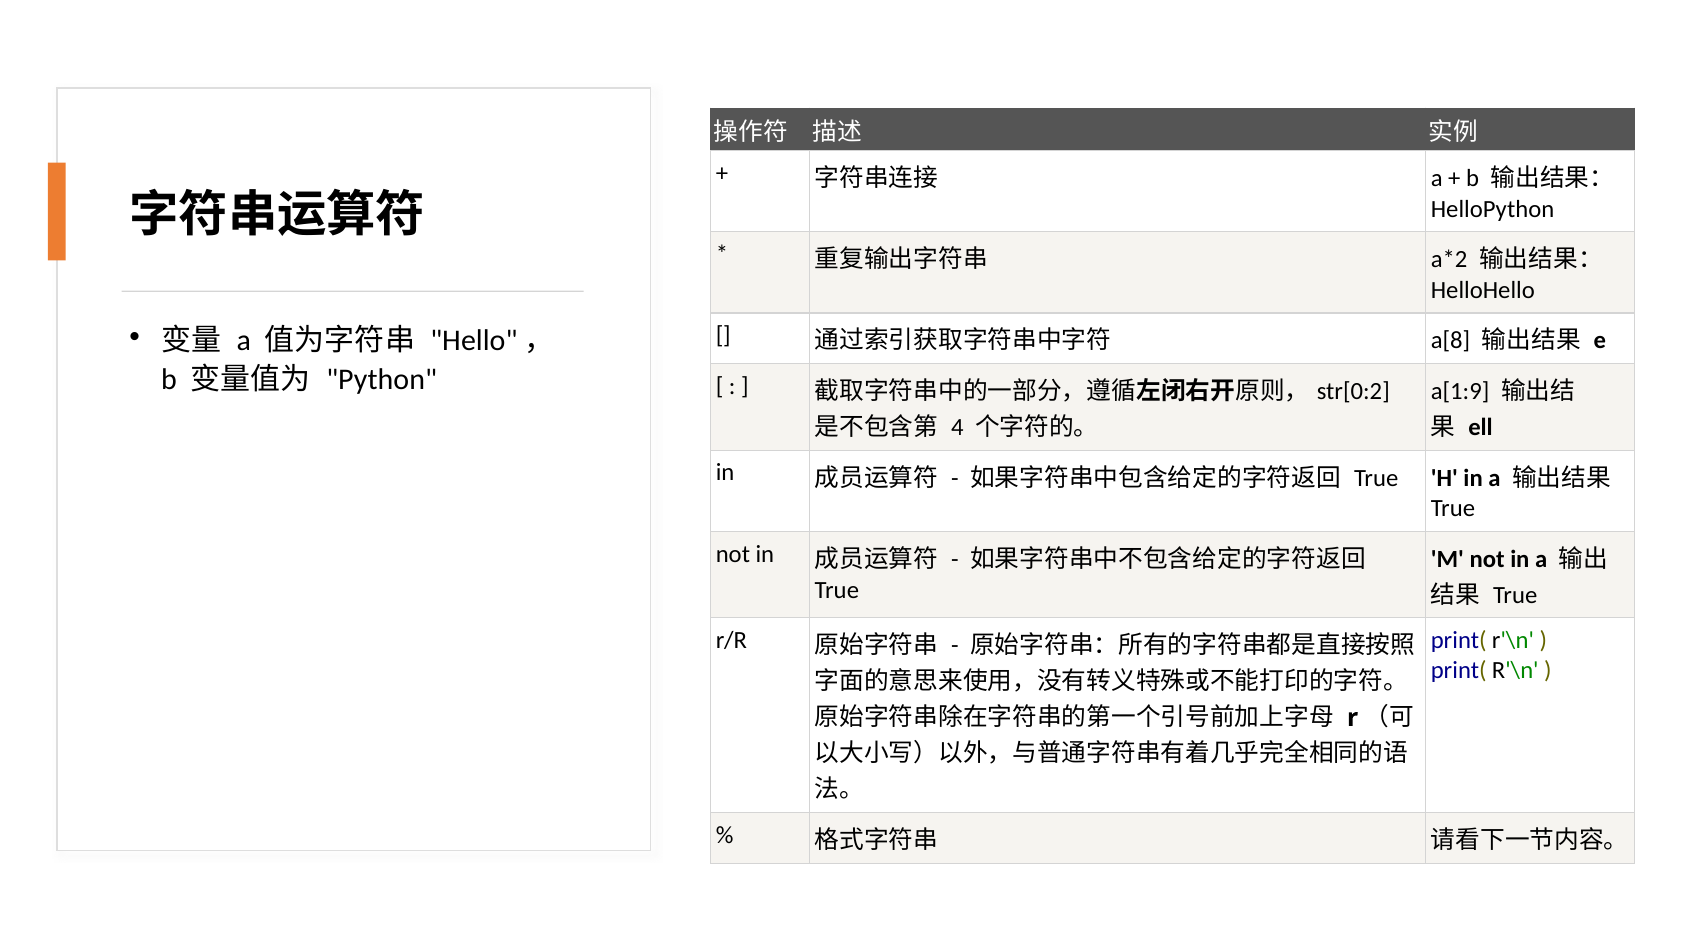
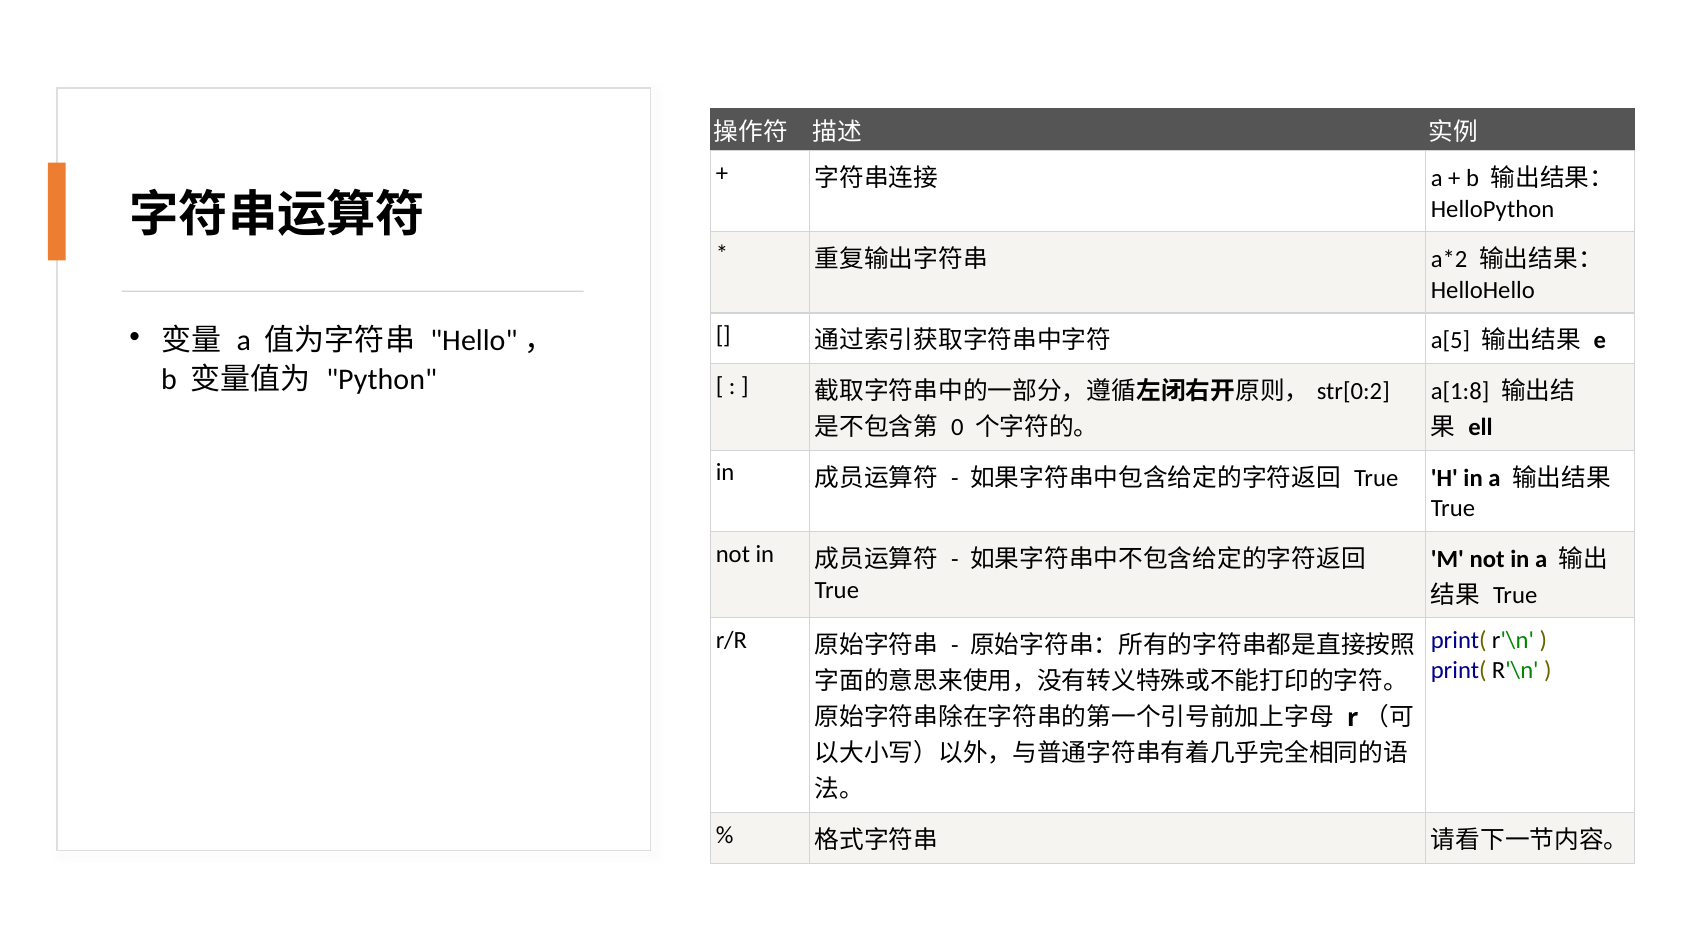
a[8: a[8 -> a[5 (1451, 341)
a[1:9: a[1:9 -> a[1:8 (1460, 392)
4: 4 -> 0 (957, 428)
